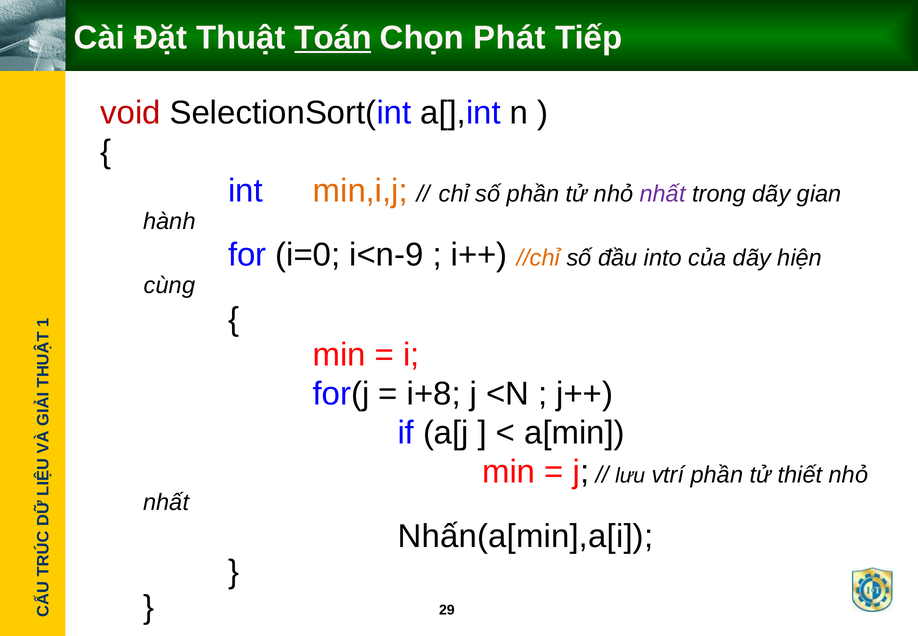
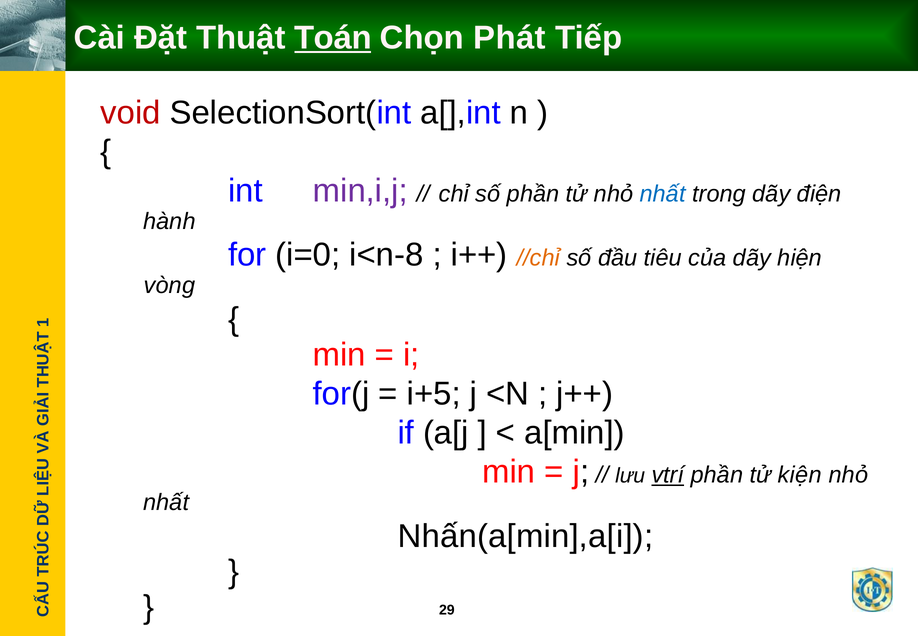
min,i,j colour: orange -> purple (360, 191)
nhất colour: purple -> blue (663, 194)
gian: gian -> điện (819, 194)
i<n-9: i<n-9 -> i<n-8 (386, 255)
into: into -> tiêu (663, 258)
cùng: cùng -> vòng (169, 285)
i+8: i+8 -> i+5 (434, 394)
vtrí underline: none -> present (668, 475)
thiết: thiết -> kiện (800, 475)
